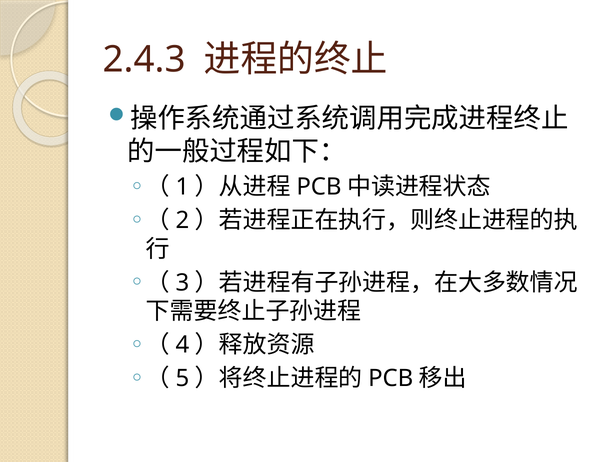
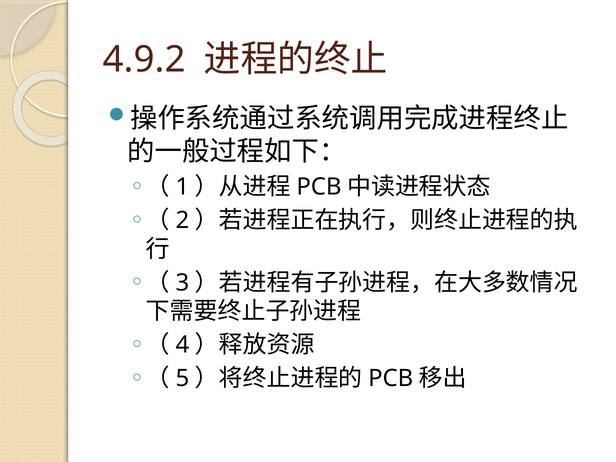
2.4.3: 2.4.3 -> 4.9.2 (144, 60)
